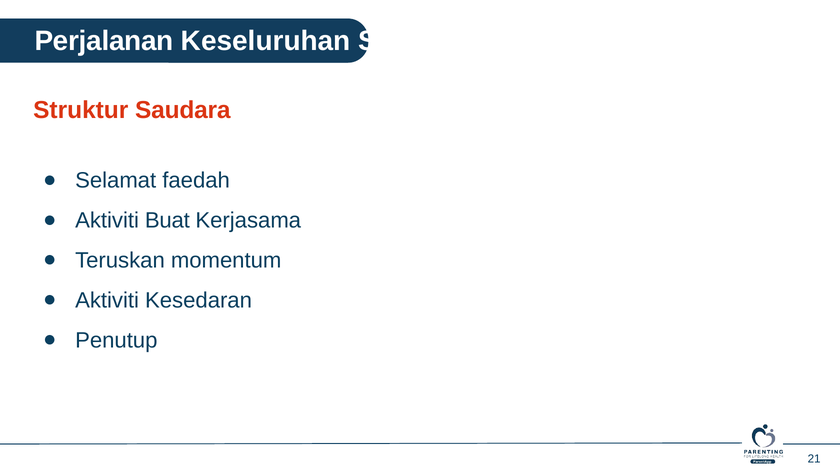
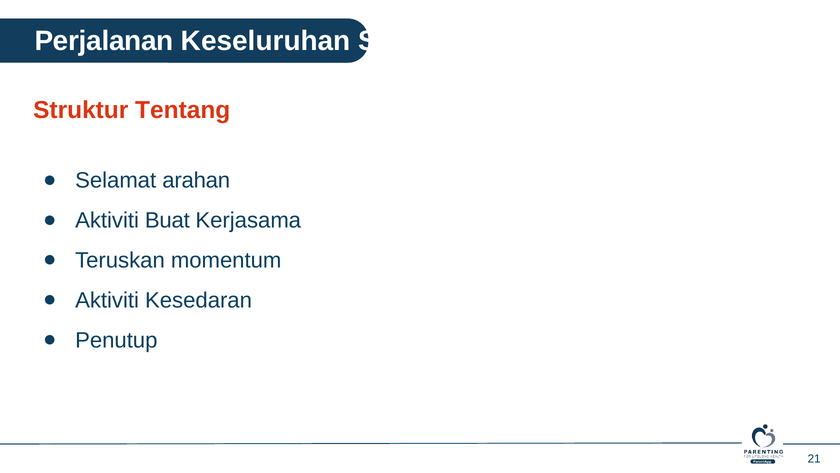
Saudara: Saudara -> Tentang (183, 110)
faedah: faedah -> arahan (196, 180)
